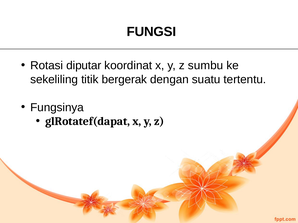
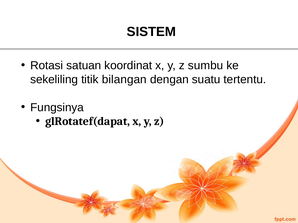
FUNGSI: FUNGSI -> SISTEM (151, 32)
diputar: diputar -> satuan (84, 66)
bergerak: bergerak -> bilangan (124, 80)
